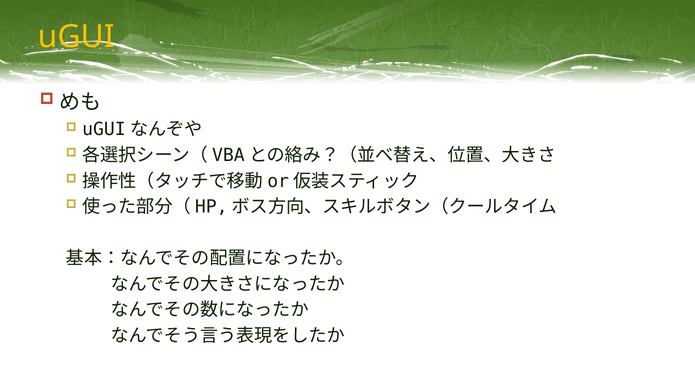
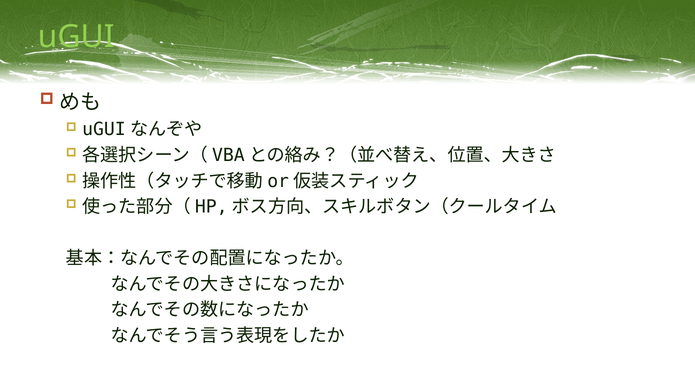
uGUI colour: yellow -> light green (76, 37)
